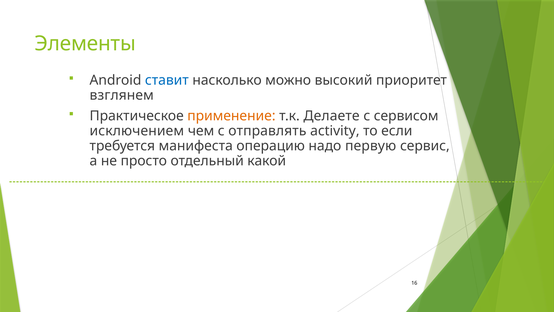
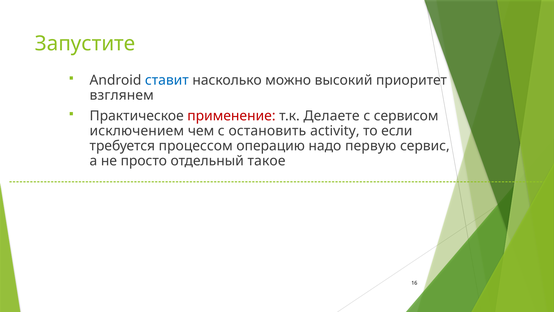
Элементы: Элементы -> Запустите (85, 44)
применение colour: orange -> red (231, 116)
отправлять: отправлять -> остановить (267, 131)
манифеста: манифеста -> процессом (196, 146)
какой: какой -> такое (267, 161)
